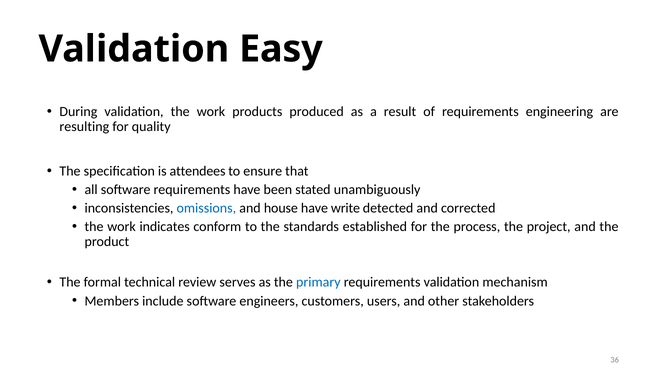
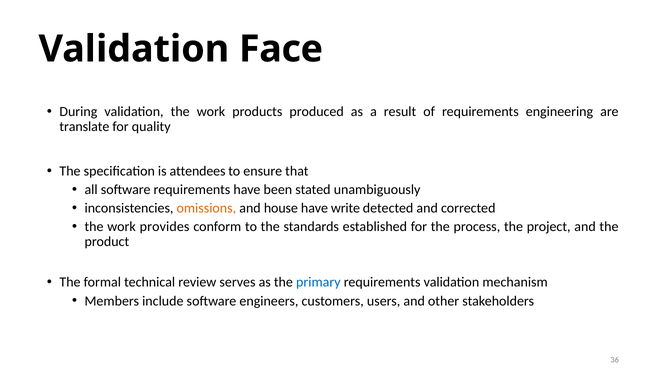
Easy: Easy -> Face (281, 49)
resulting: resulting -> translate (84, 127)
omissions colour: blue -> orange (206, 208)
indicates: indicates -> provides (165, 227)
